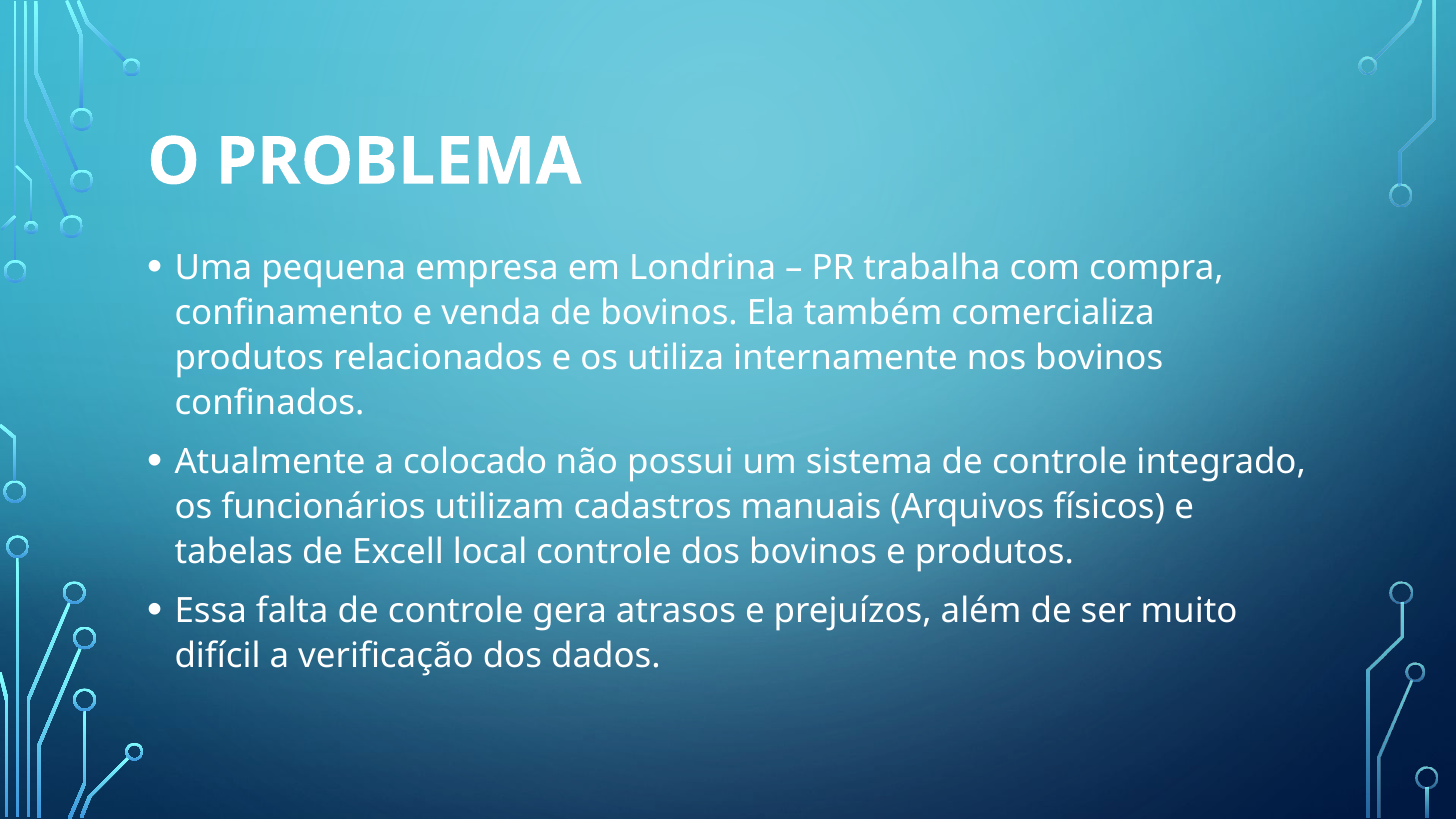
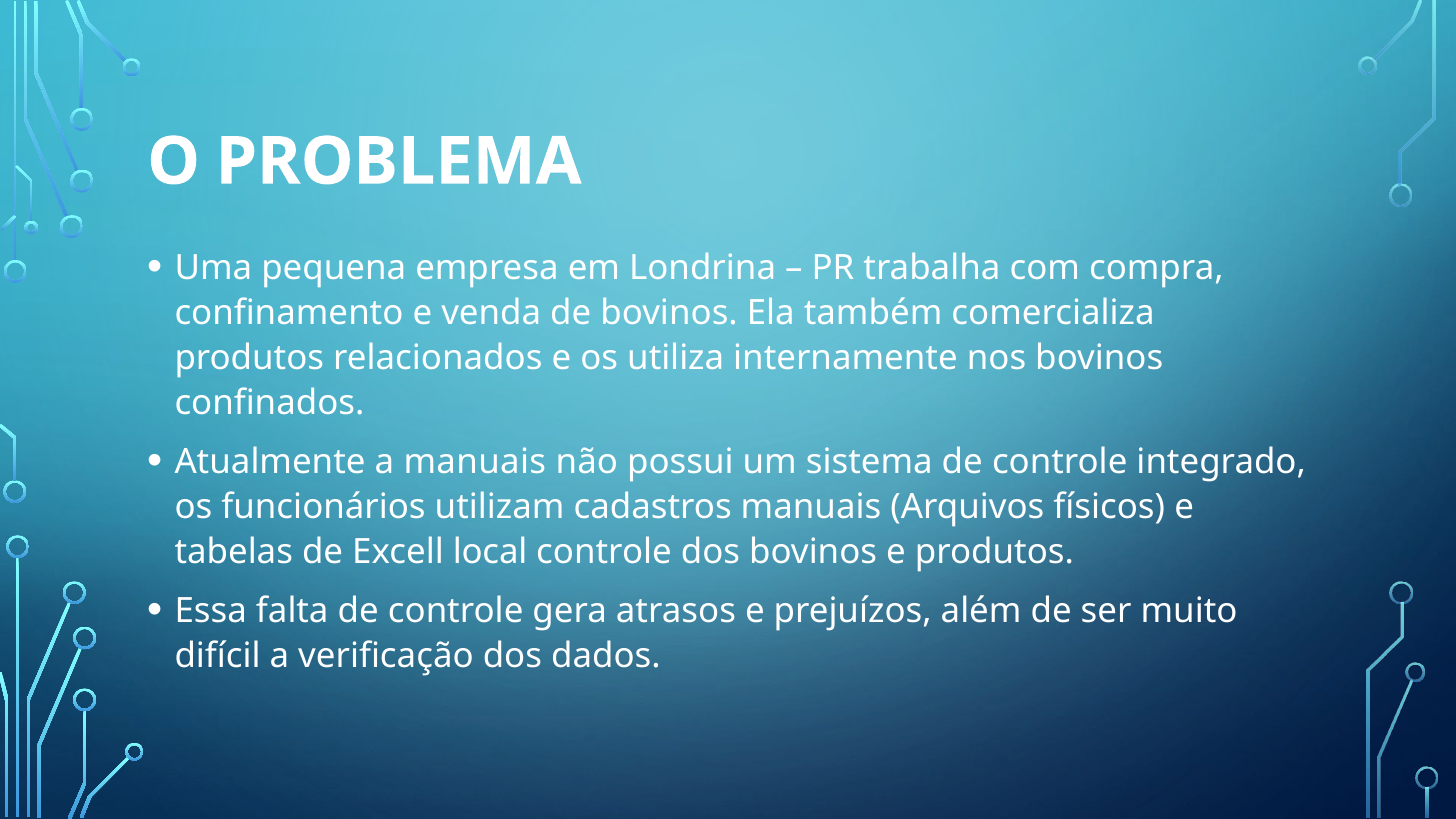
a colocado: colocado -> manuais (475, 462)
